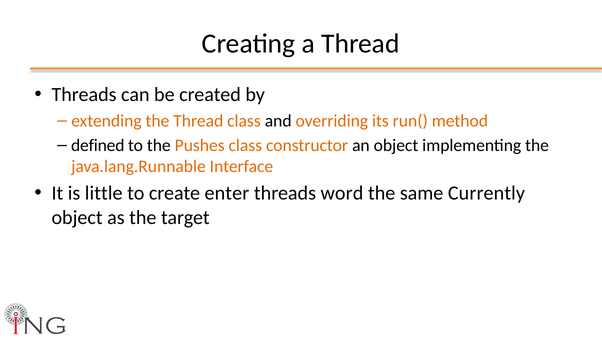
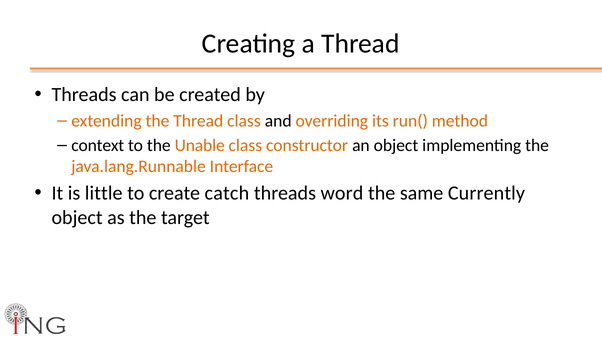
defined: defined -> context (98, 145)
Pushes: Pushes -> Unable (200, 145)
enter: enter -> catch (227, 193)
